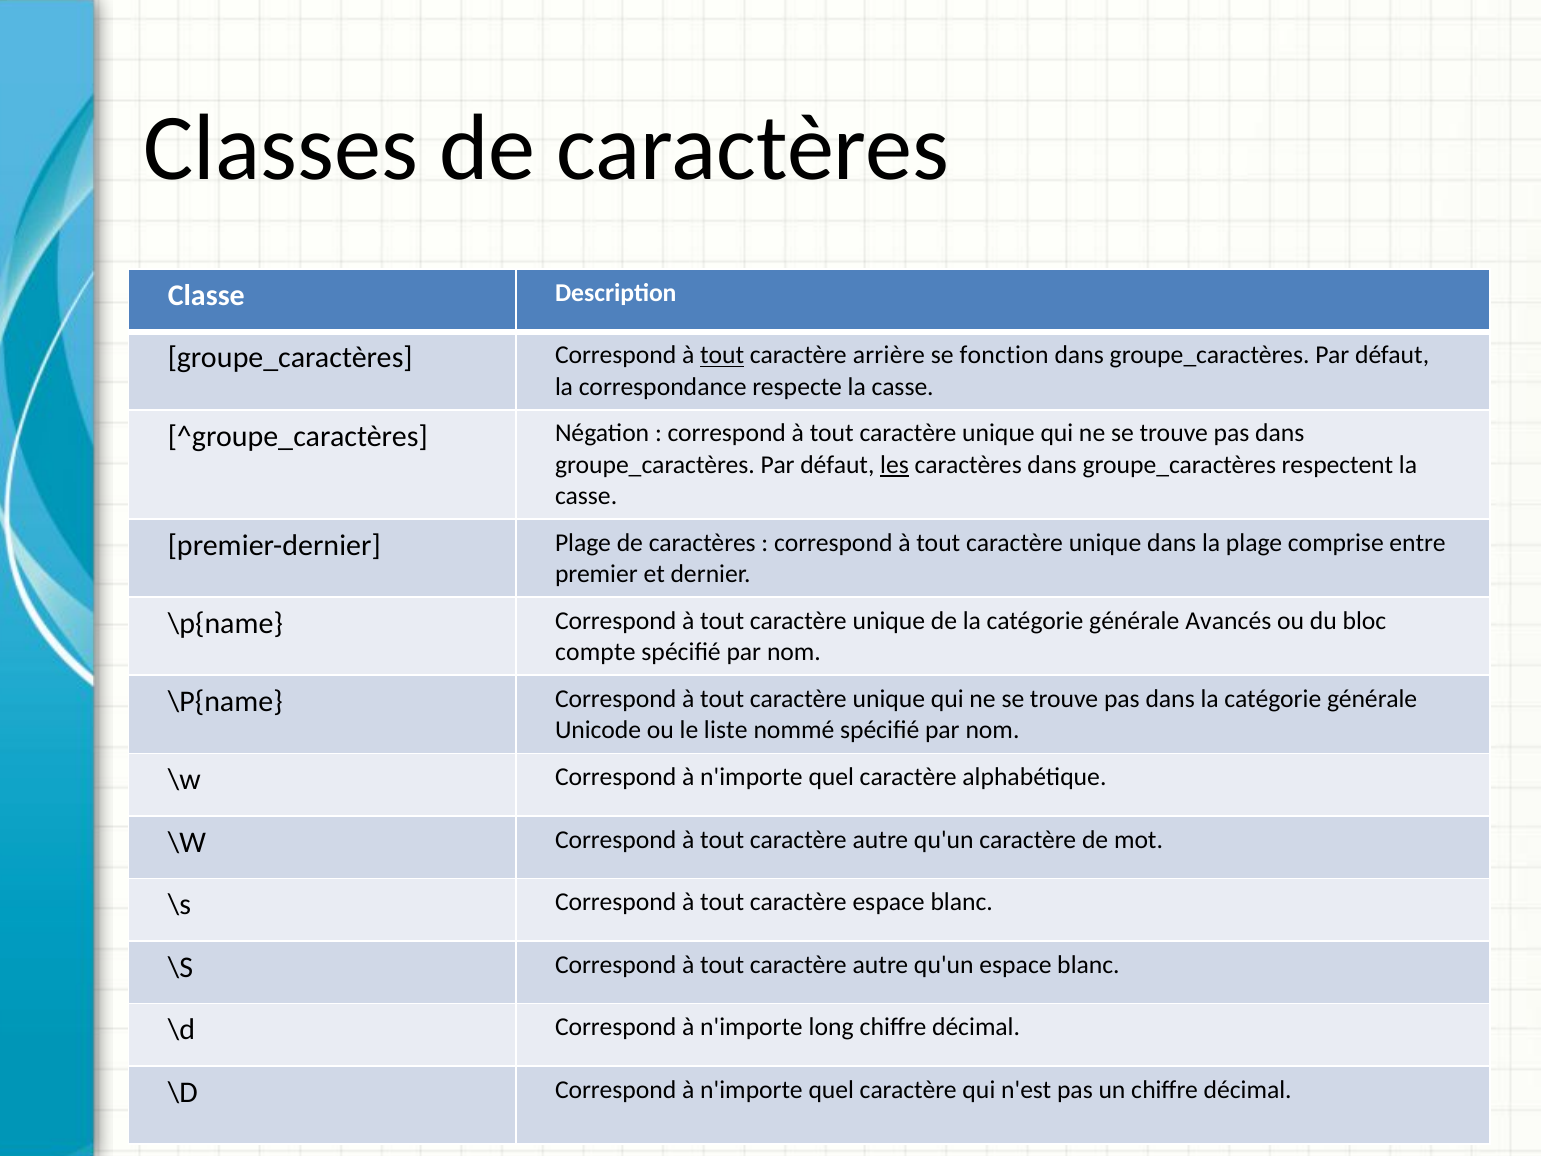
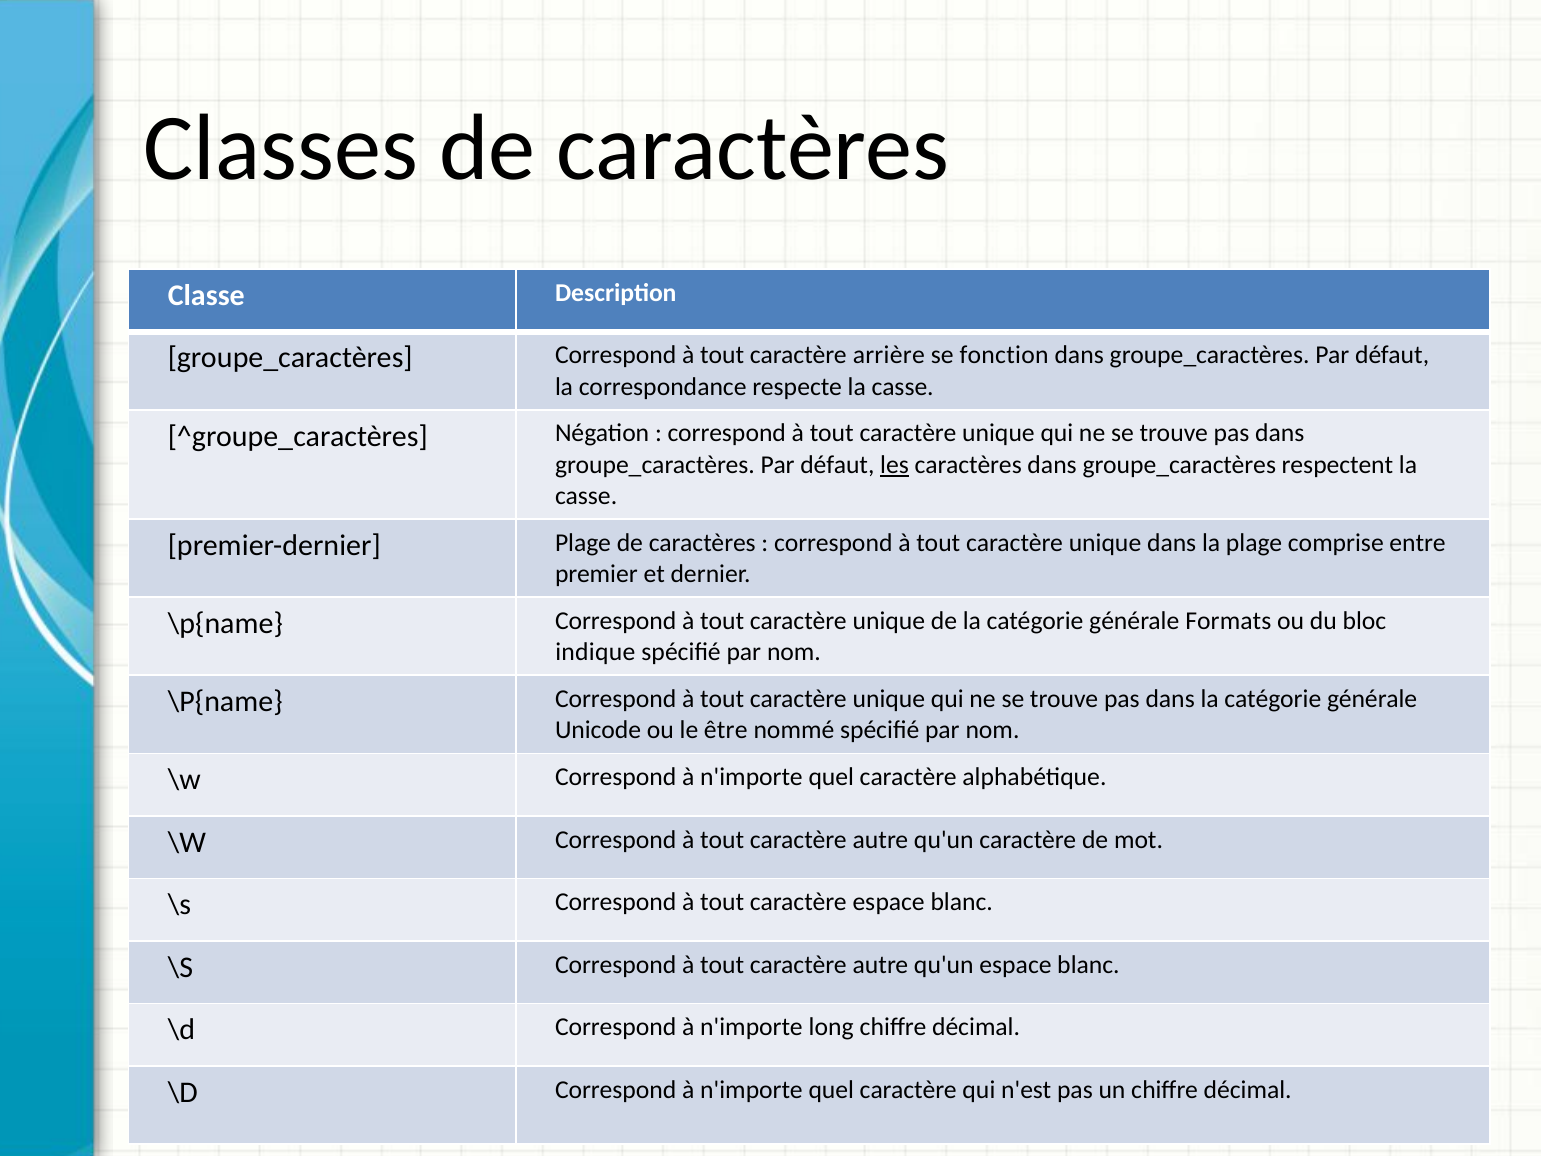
tout underline: present -> none (722, 355)
Avancés: Avancés -> Formats (1228, 621)
compte: compte -> indique (595, 652)
liste: liste -> être (726, 730)
